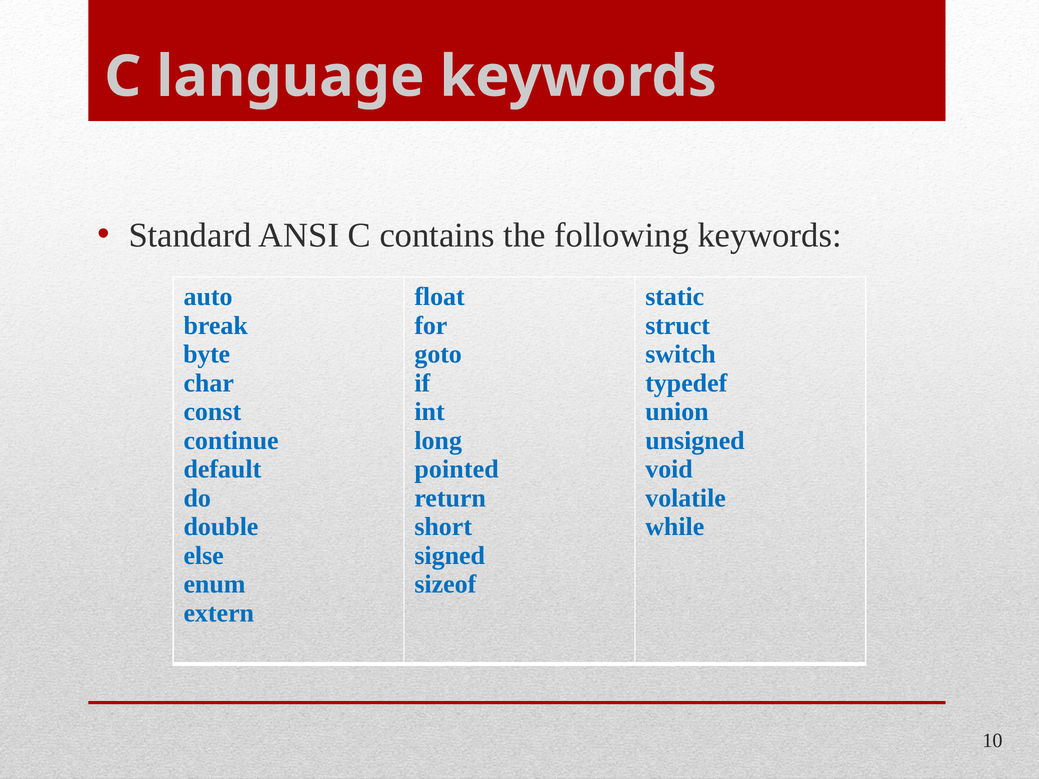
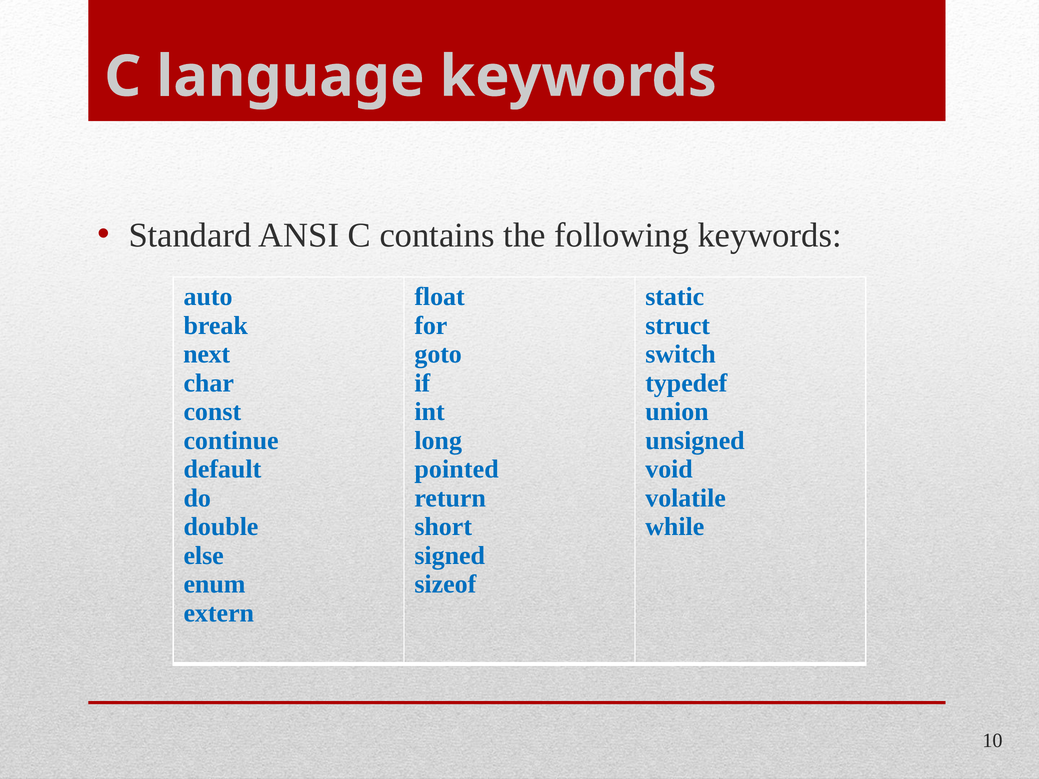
byte: byte -> next (207, 354)
